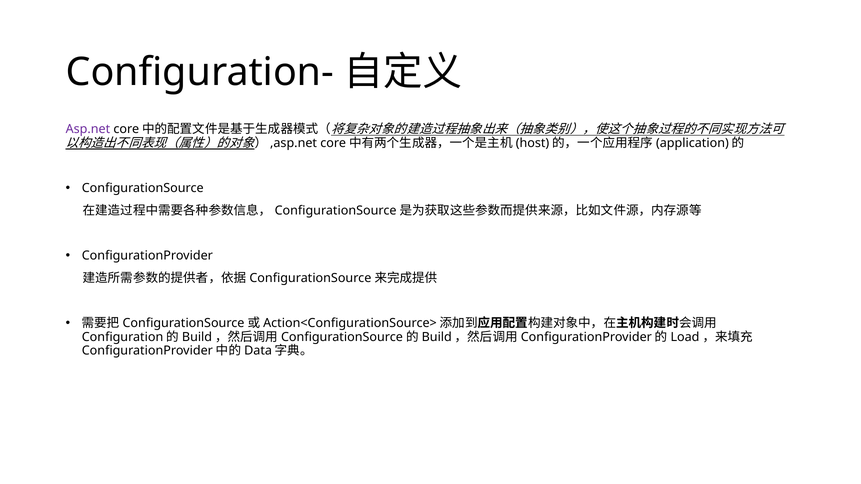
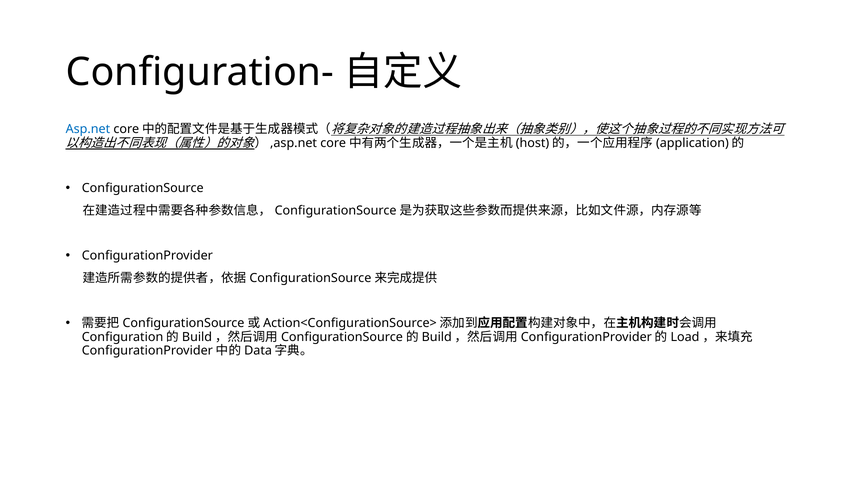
Asp.net colour: purple -> blue (88, 129)
